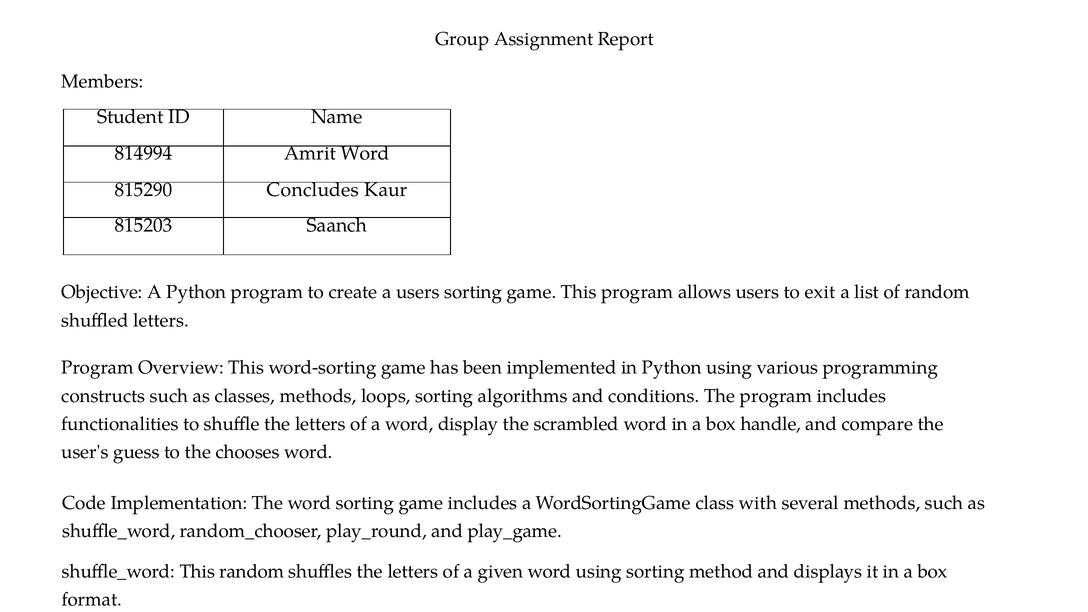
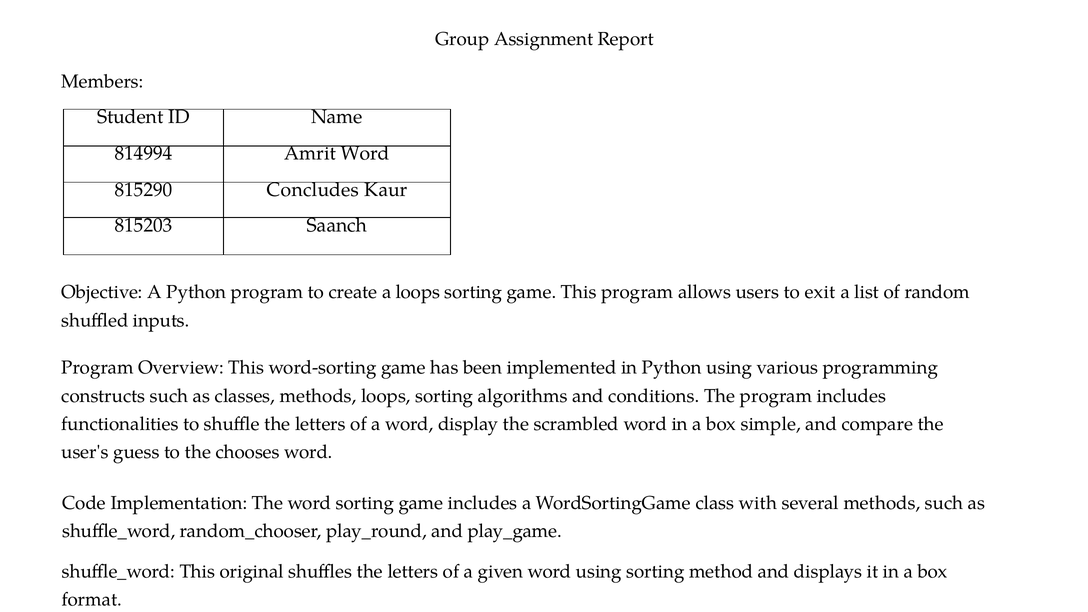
a users: users -> loops (418, 292)
shuffled letters: letters -> inputs (161, 320)
handle: handle -> simple (771, 424)
This random: random -> original (252, 571)
